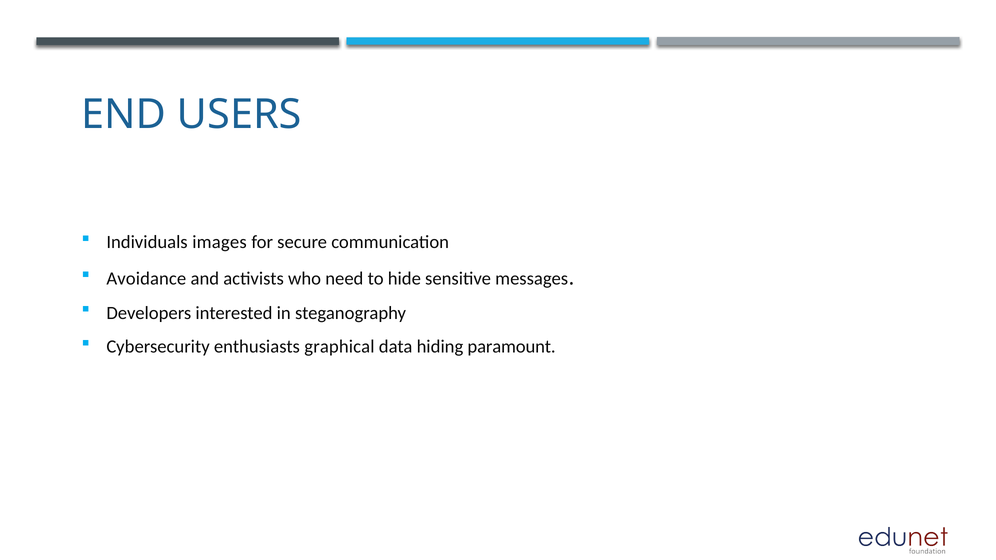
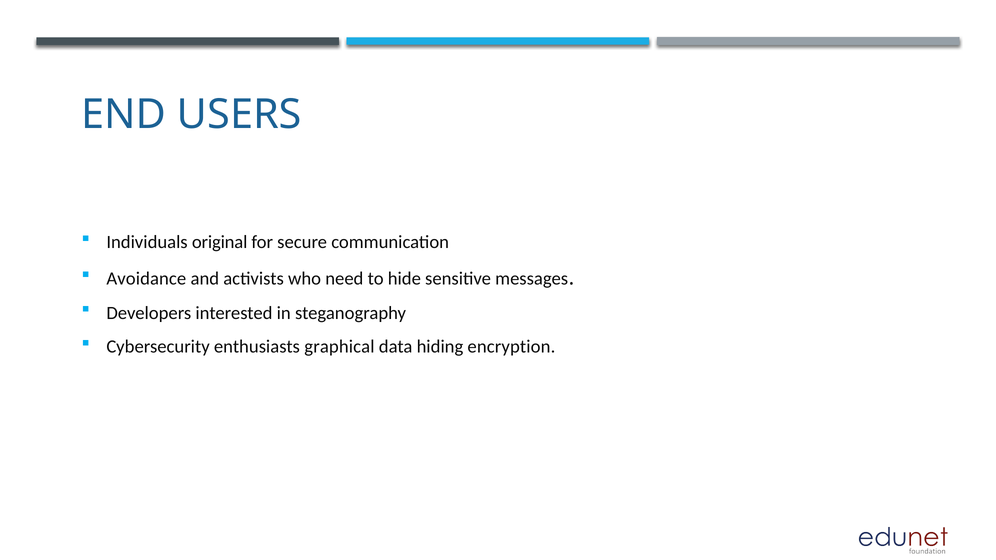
images: images -> original (220, 242)
paramount: paramount -> encryption (511, 347)
